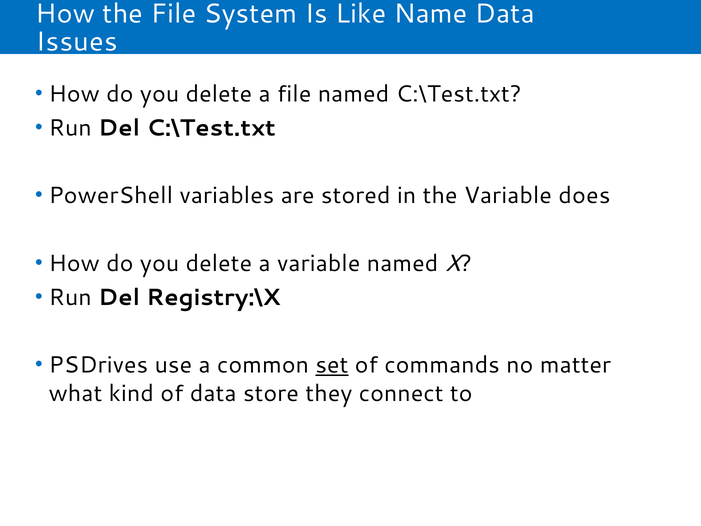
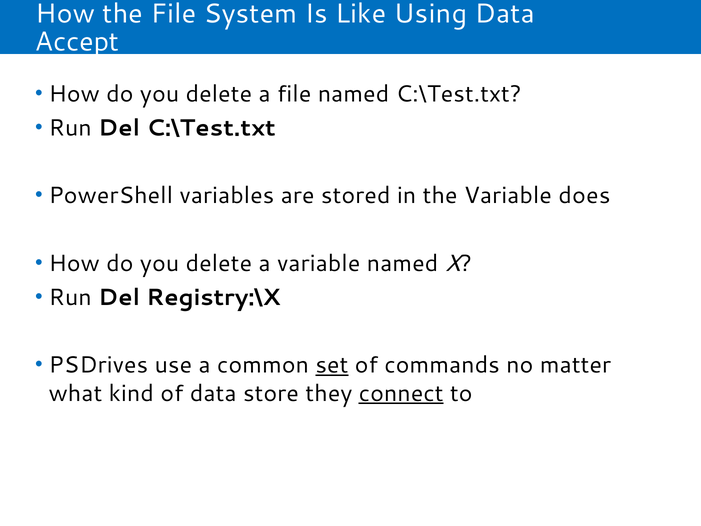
Name: Name -> Using (431, 14)
Issues: Issues -> Accept (77, 42)
connect underline: none -> present (401, 393)
